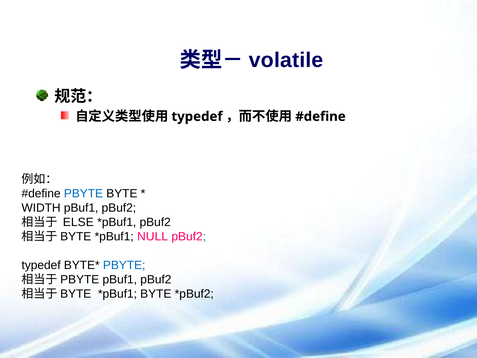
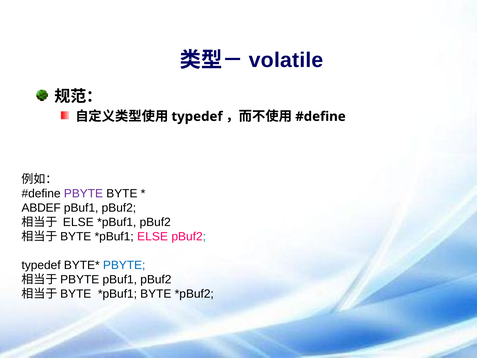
PBYTE colour: blue -> purple (83, 194)
WIDTH: WIDTH -> ABDEF (41, 208)
NULL: NULL -> ELSE (153, 236)
